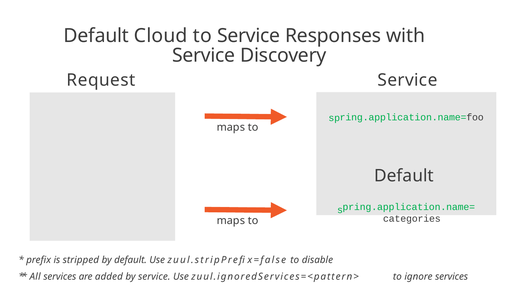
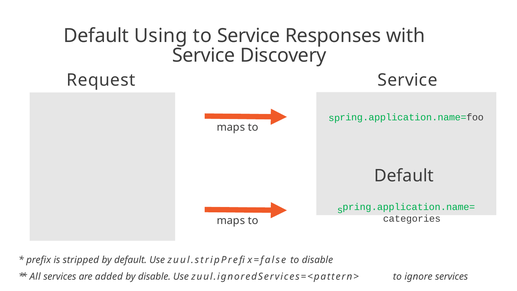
Cloud: Cloud -> Using (161, 36)
by service: service -> disable (154, 277)
